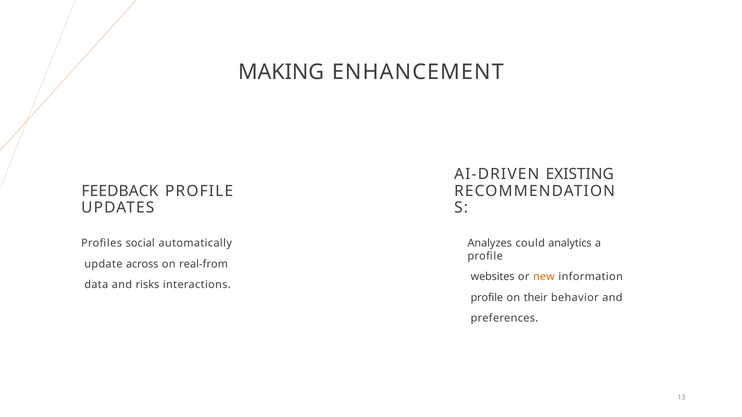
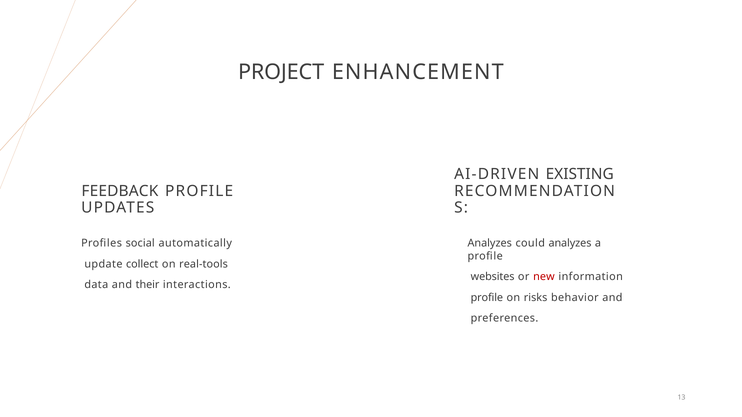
MAKING: MAKING -> PROJECT (281, 72)
could analytics: analytics -> analyzes (570, 243)
across: across -> collect (142, 264)
real-from: real-from -> real-tools (204, 264)
new colour: orange -> red (544, 277)
risks: risks -> their (148, 285)
their: their -> risks (536, 298)
